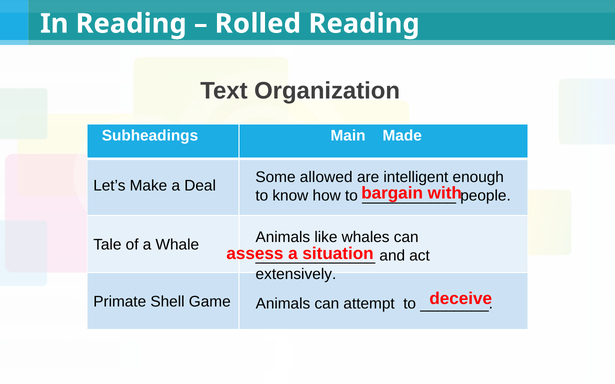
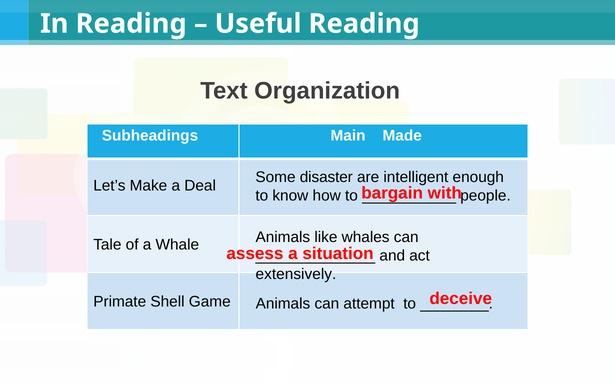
Rolled: Rolled -> Useful (258, 24)
allowed: allowed -> disaster (326, 177)
